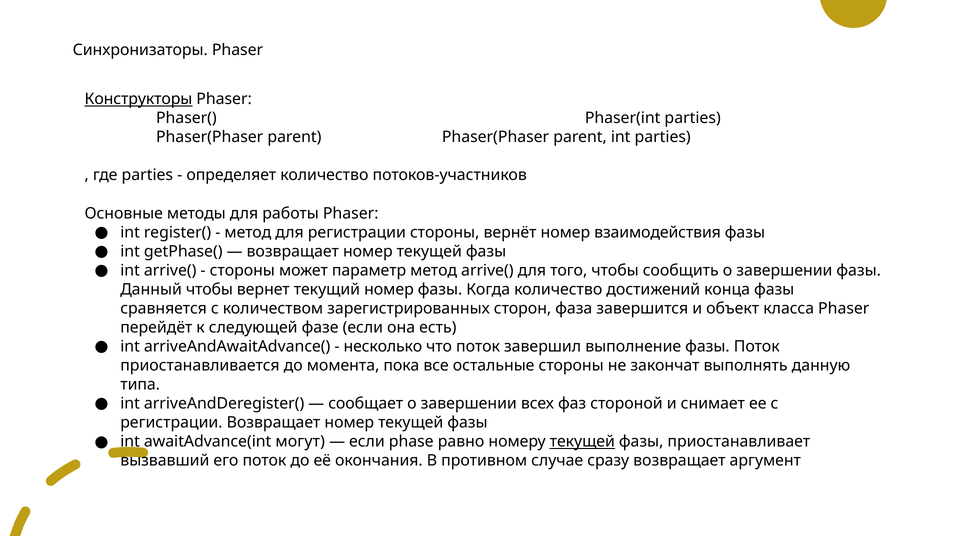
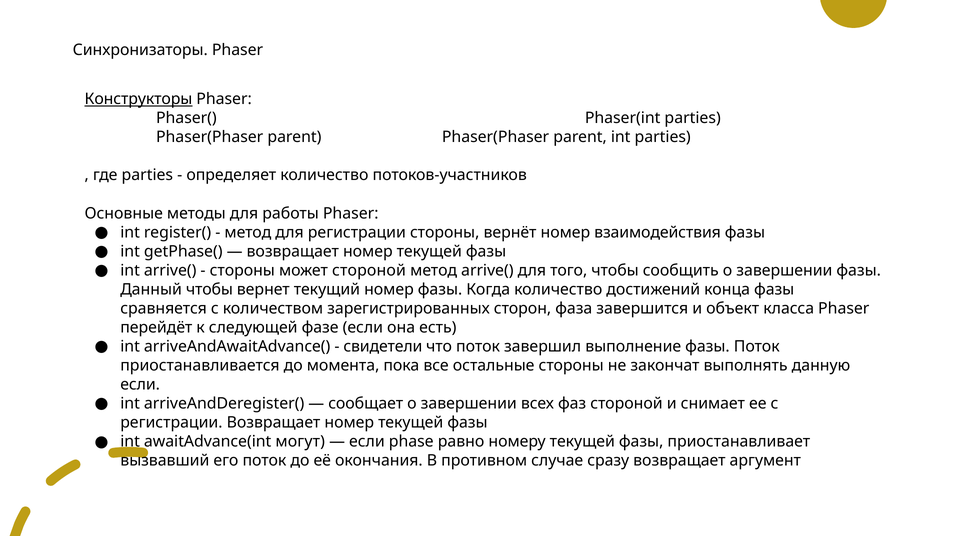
может параметр: параметр -> стороной (369, 270)
несколько: несколько -> свидетели (383, 346)
типа: типа -> если (140, 384)
текущей underline: present -> none (582, 442)
